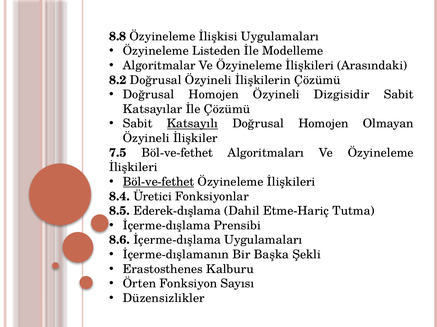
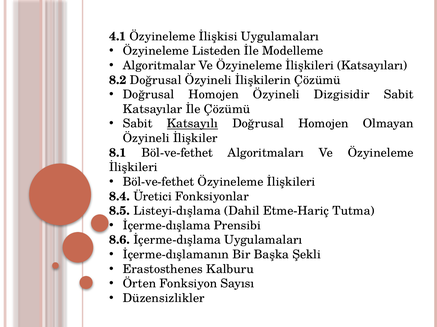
8.8: 8.8 -> 4.1 (118, 37)
Arasındaki: Arasındaki -> Katsayıları (372, 66)
7.5: 7.5 -> 8.1 (118, 153)
Böl-ve-fethet underline: present -> none (159, 182)
Ederek-dışlama: Ederek-dışlama -> Listeyi-dışlama (177, 211)
